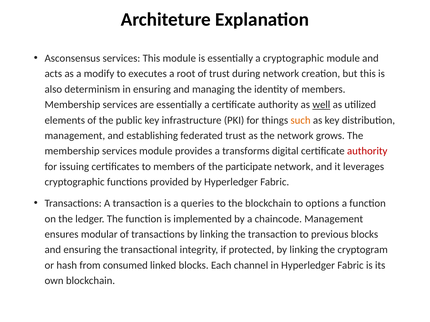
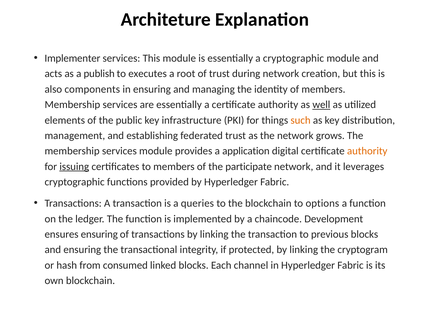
Asconsensus: Asconsensus -> Implementer (72, 58)
modify: modify -> publish (99, 74)
determinism: determinism -> components (92, 89)
transforms: transforms -> application (246, 151)
authority colour: red -> orange (367, 151)
issuing underline: none -> present (74, 167)
chaincode Management: Management -> Development (334, 219)
ensures modular: modular -> ensuring (99, 235)
